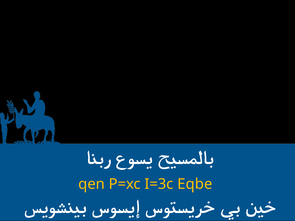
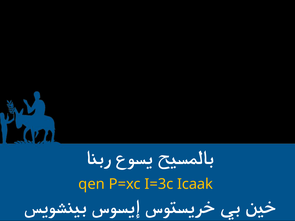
Eqbe: Eqbe -> Icaak (195, 184)
